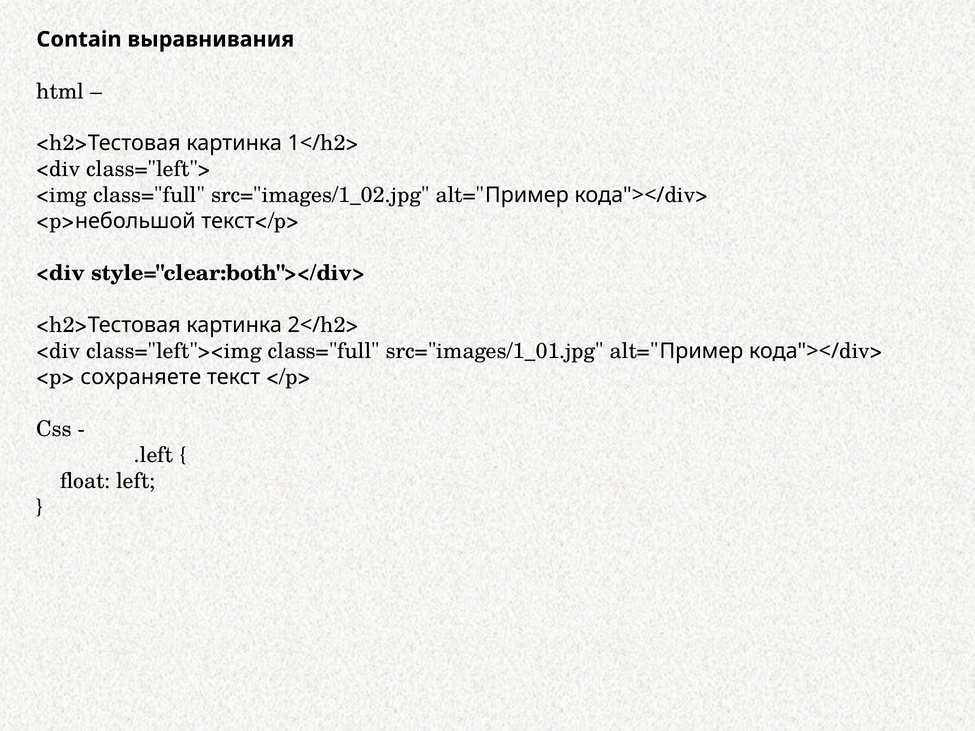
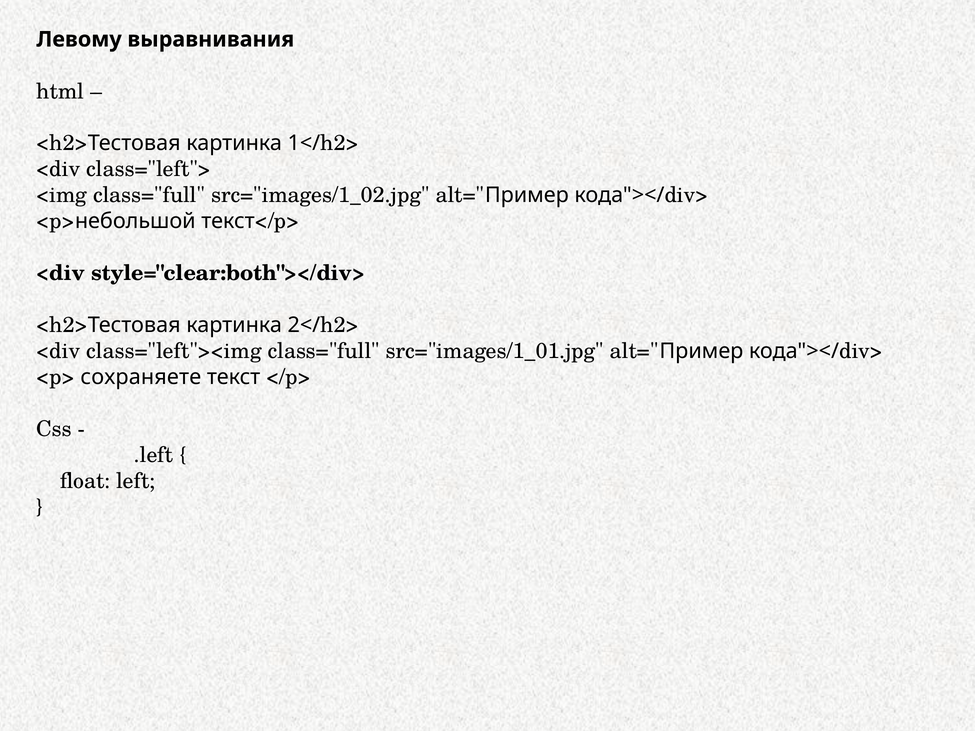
Contain: Contain -> Левому (79, 39)
